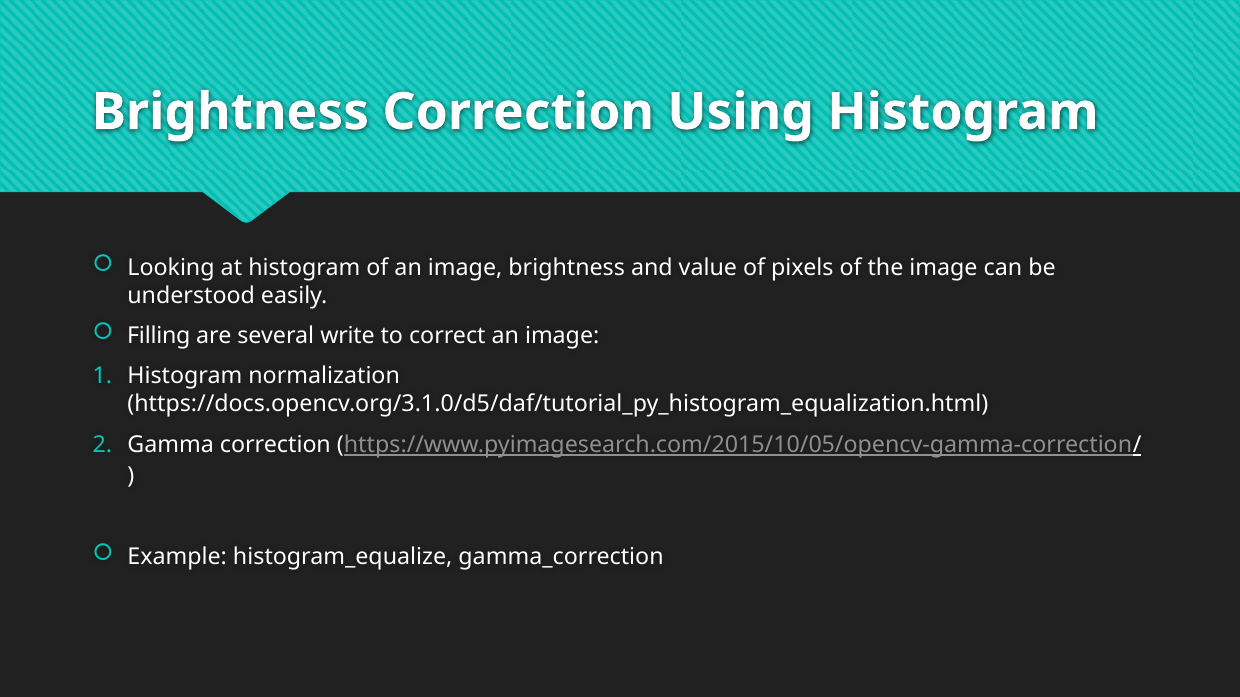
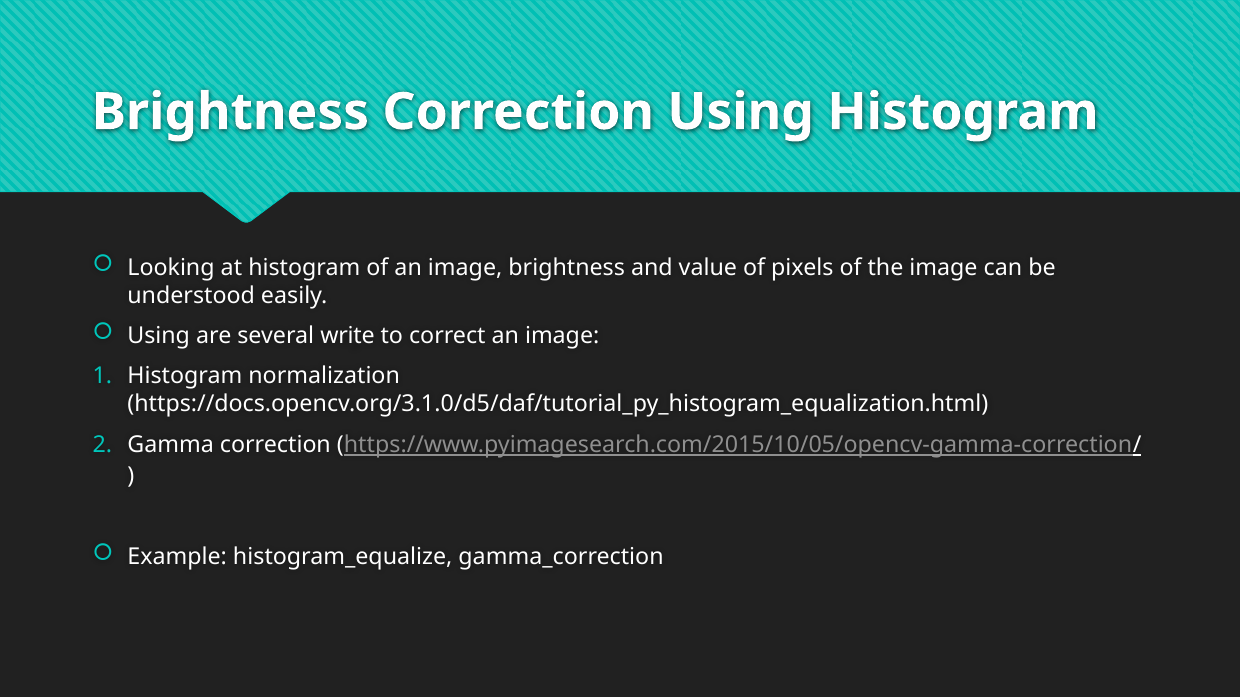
Filling: Filling -> Using (159, 336)
